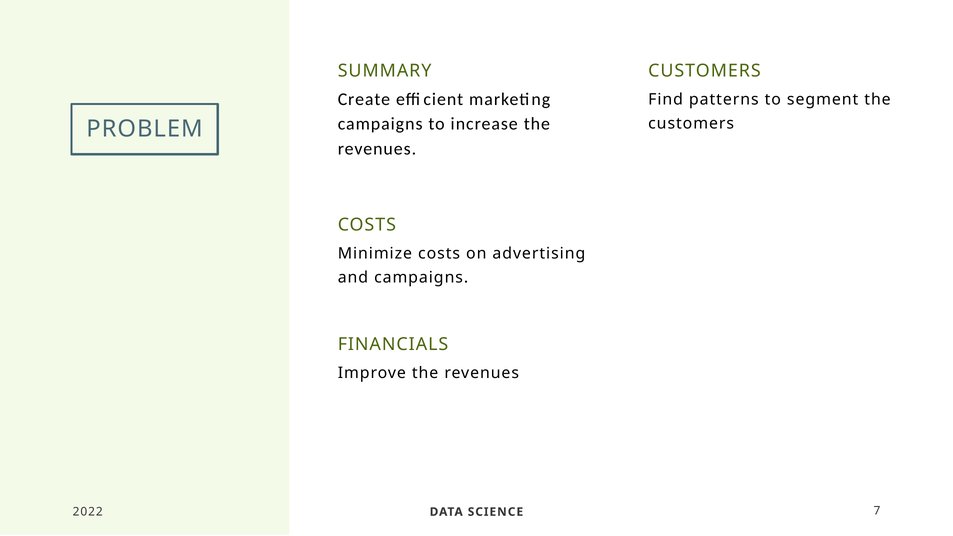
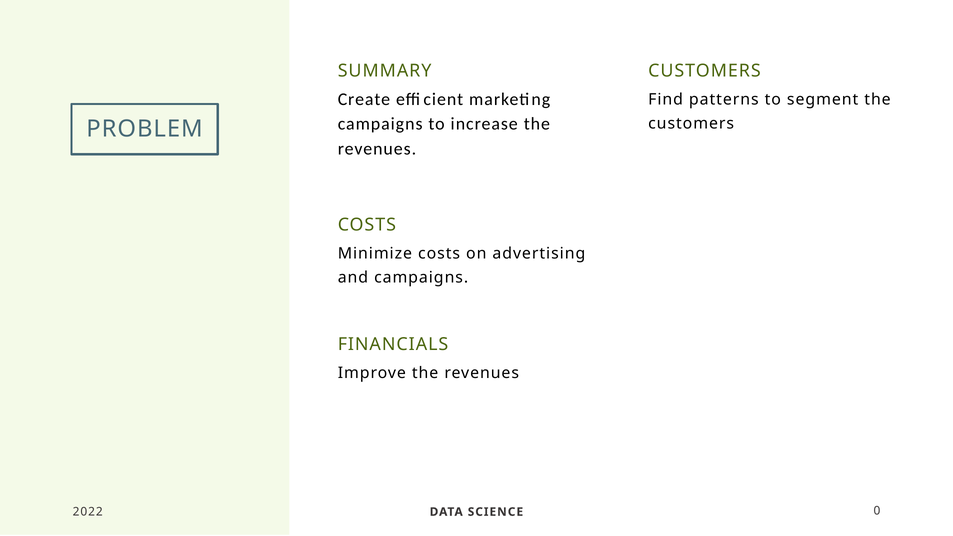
7: 7 -> 0 (877, 511)
